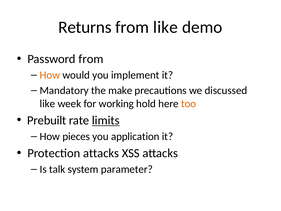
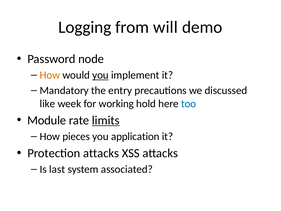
Returns: Returns -> Logging (85, 27)
from like: like -> will (165, 27)
Password from: from -> node (91, 59)
you underline: none -> present (100, 75)
make: make -> entry (120, 90)
too colour: orange -> blue (189, 104)
Prebuilt: Prebuilt -> Module (47, 120)
talk: talk -> last (57, 169)
parameter: parameter -> associated (127, 169)
